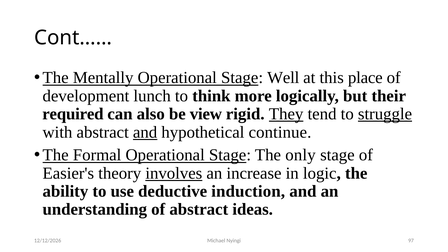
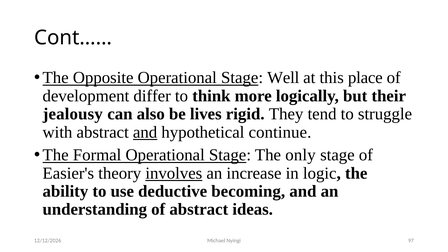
Mentally: Mentally -> Opposite (103, 78)
lunch: lunch -> differ (152, 96)
required: required -> jealousy (73, 114)
view: view -> lives (206, 114)
They underline: present -> none (286, 114)
struggle underline: present -> none (385, 114)
induction: induction -> becoming (248, 191)
